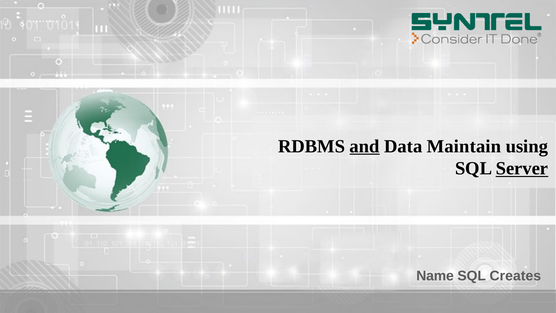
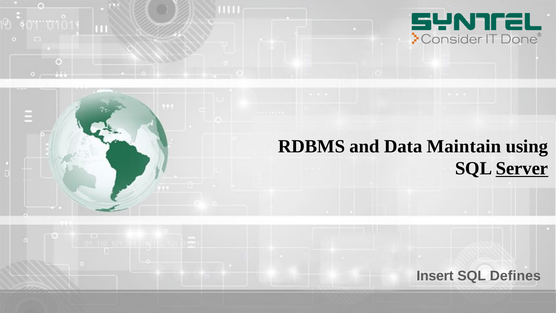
and underline: present -> none (365, 146)
Name: Name -> Insert (435, 276)
Creates: Creates -> Defines (515, 276)
